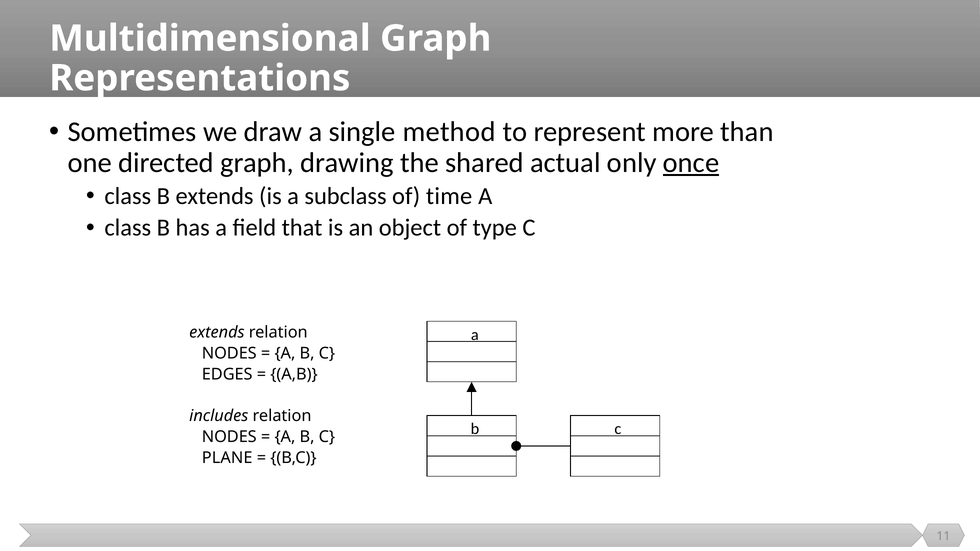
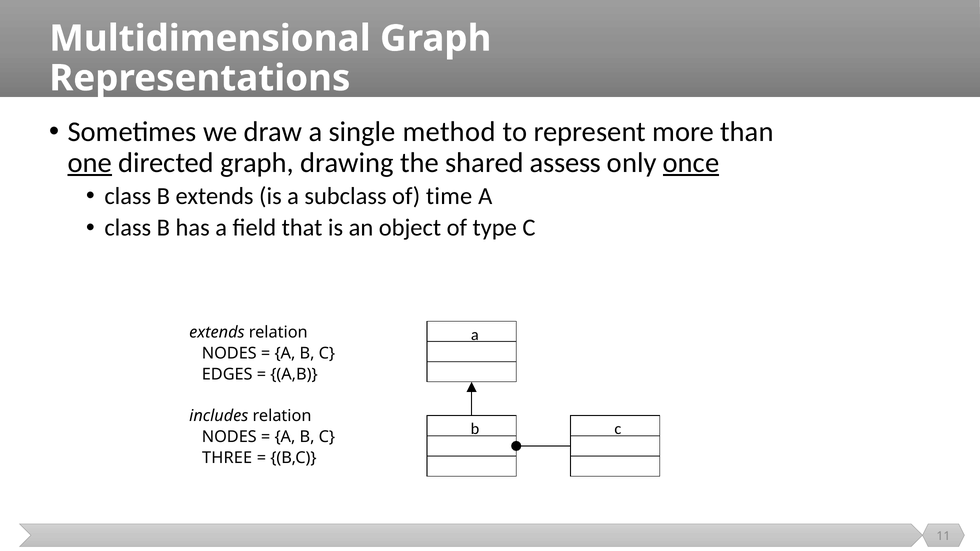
one underline: none -> present (90, 163)
actual: actual -> assess (566, 163)
PLANE: PLANE -> THREE (227, 458)
